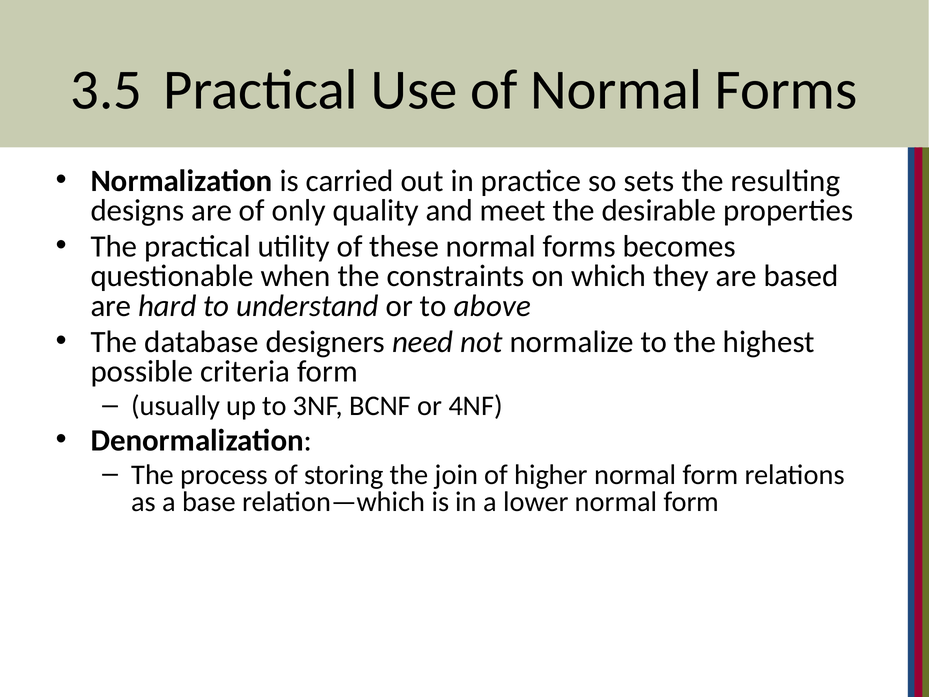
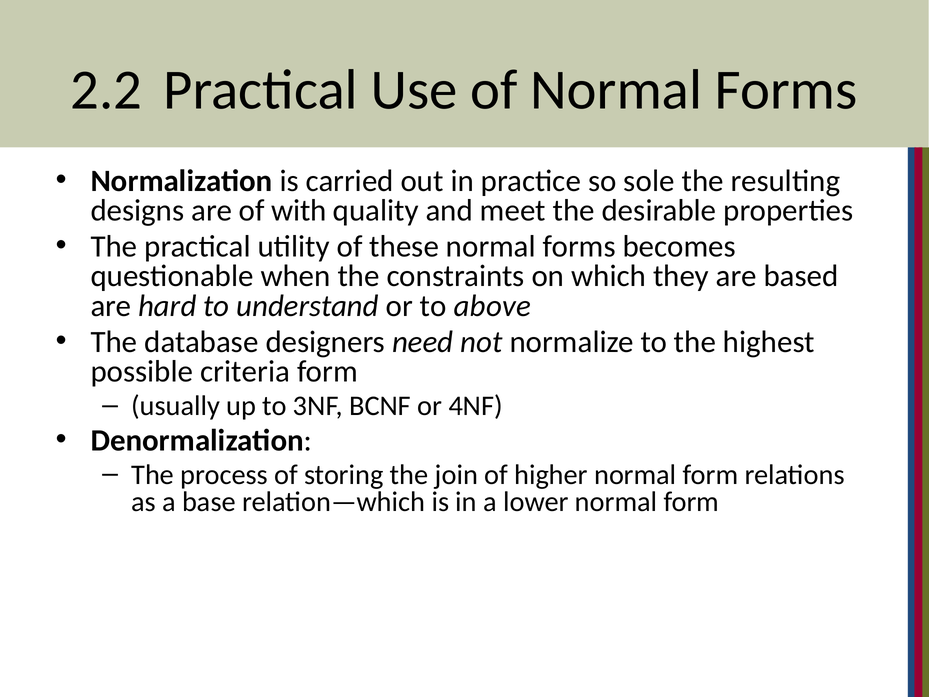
3.5: 3.5 -> 2.2 (106, 90)
sets: sets -> sole (649, 181)
only: only -> with (299, 211)
